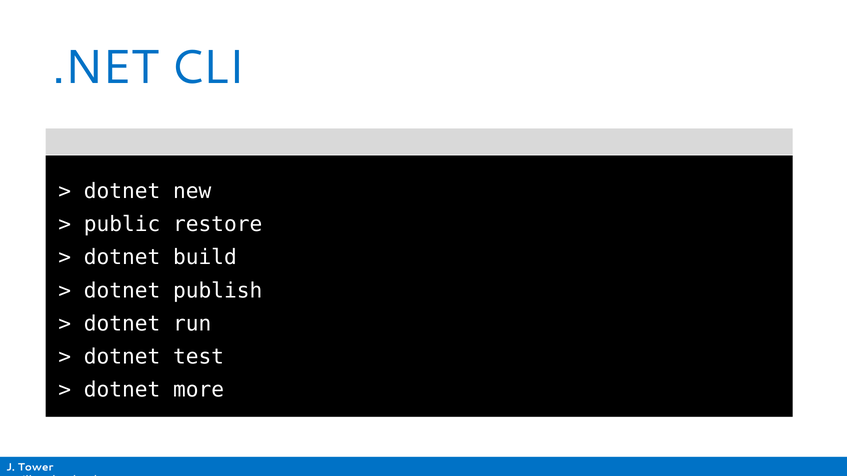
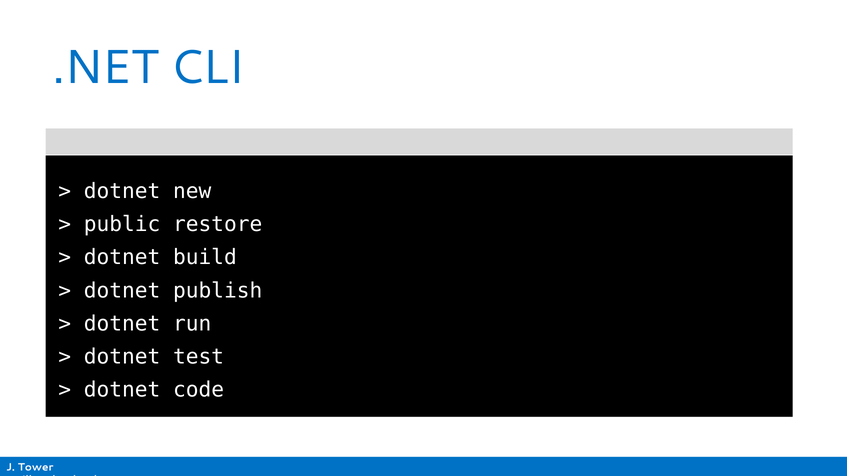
more: more -> code (199, 390)
